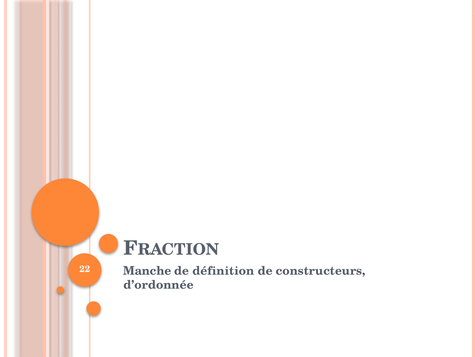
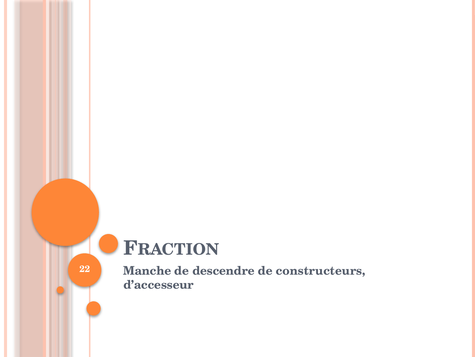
définition: définition -> descendre (223, 270)
d’ordonnée: d’ordonnée -> d’accesseur (159, 284)
